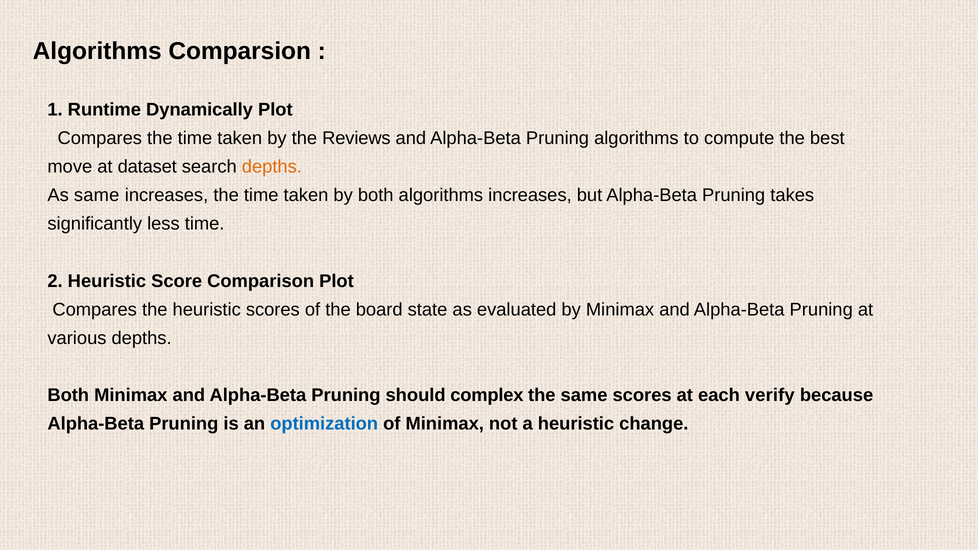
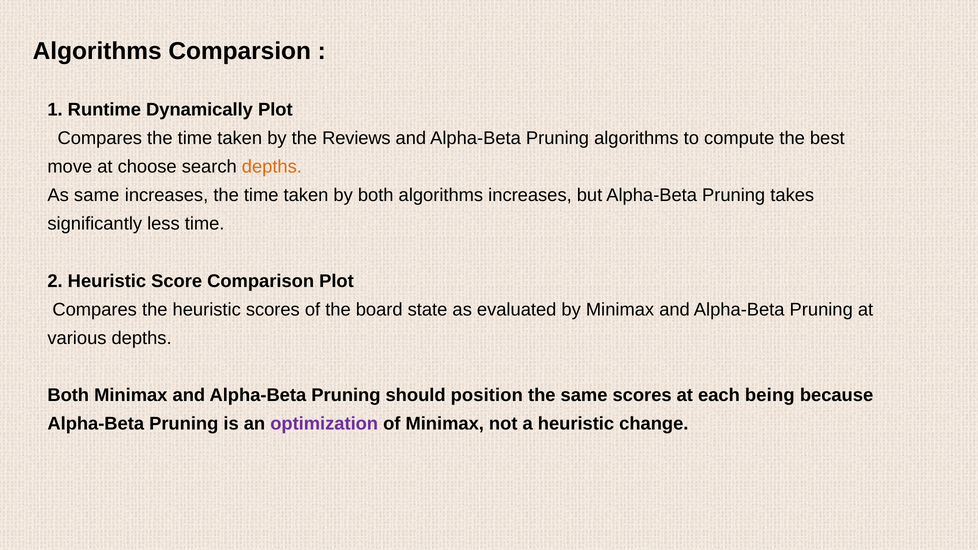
dataset: dataset -> choose (147, 167)
complex: complex -> position (487, 395)
verify: verify -> being (770, 395)
optimization colour: blue -> purple (324, 424)
